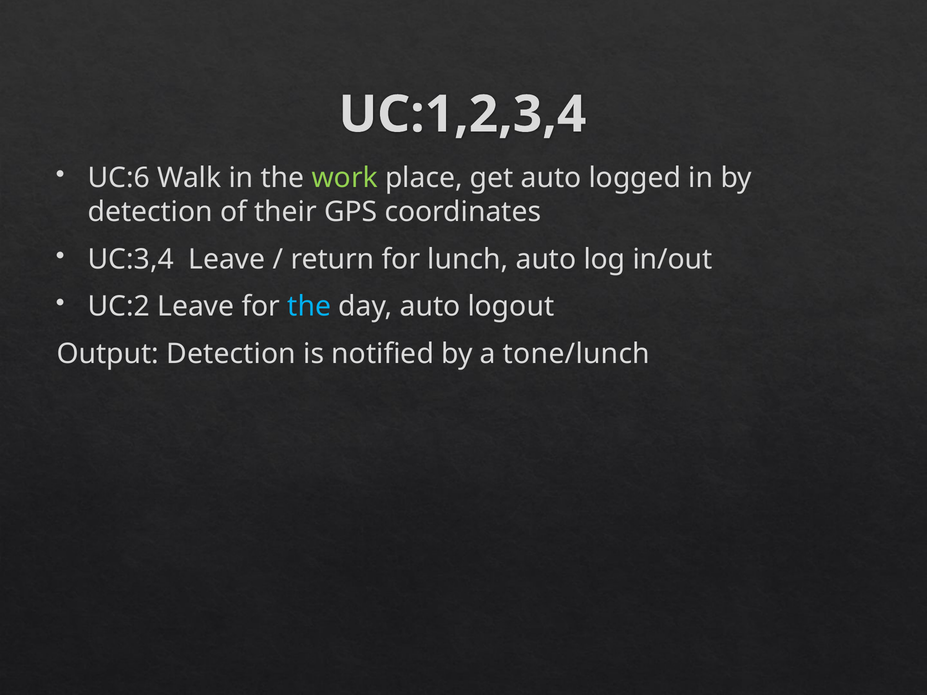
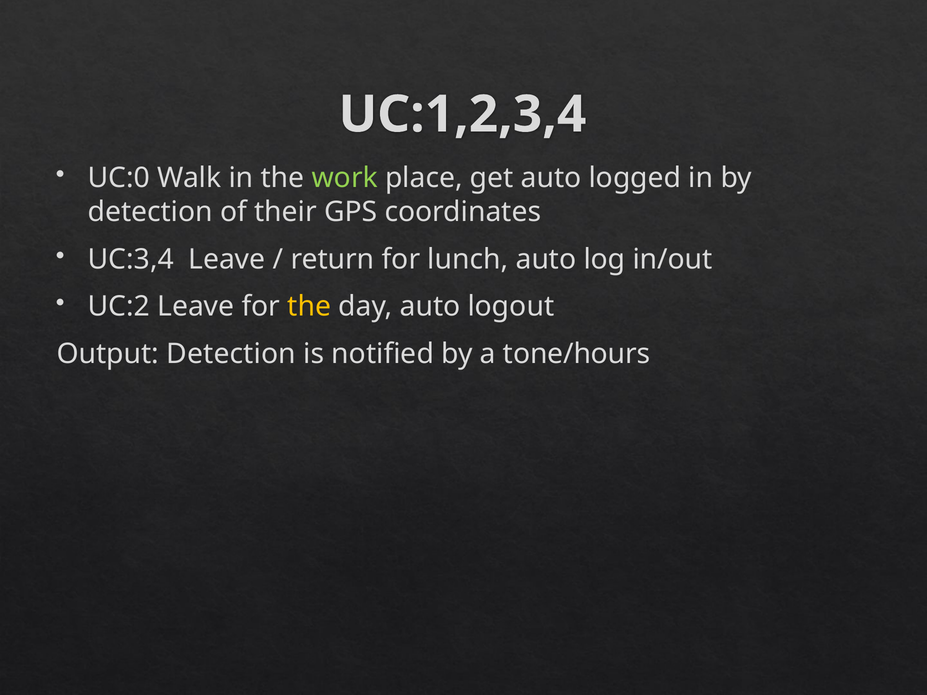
UC:6: UC:6 -> UC:0 (119, 178)
the colour: light blue -> yellow (309, 307)
tone/lunch: tone/lunch -> tone/hours (577, 354)
